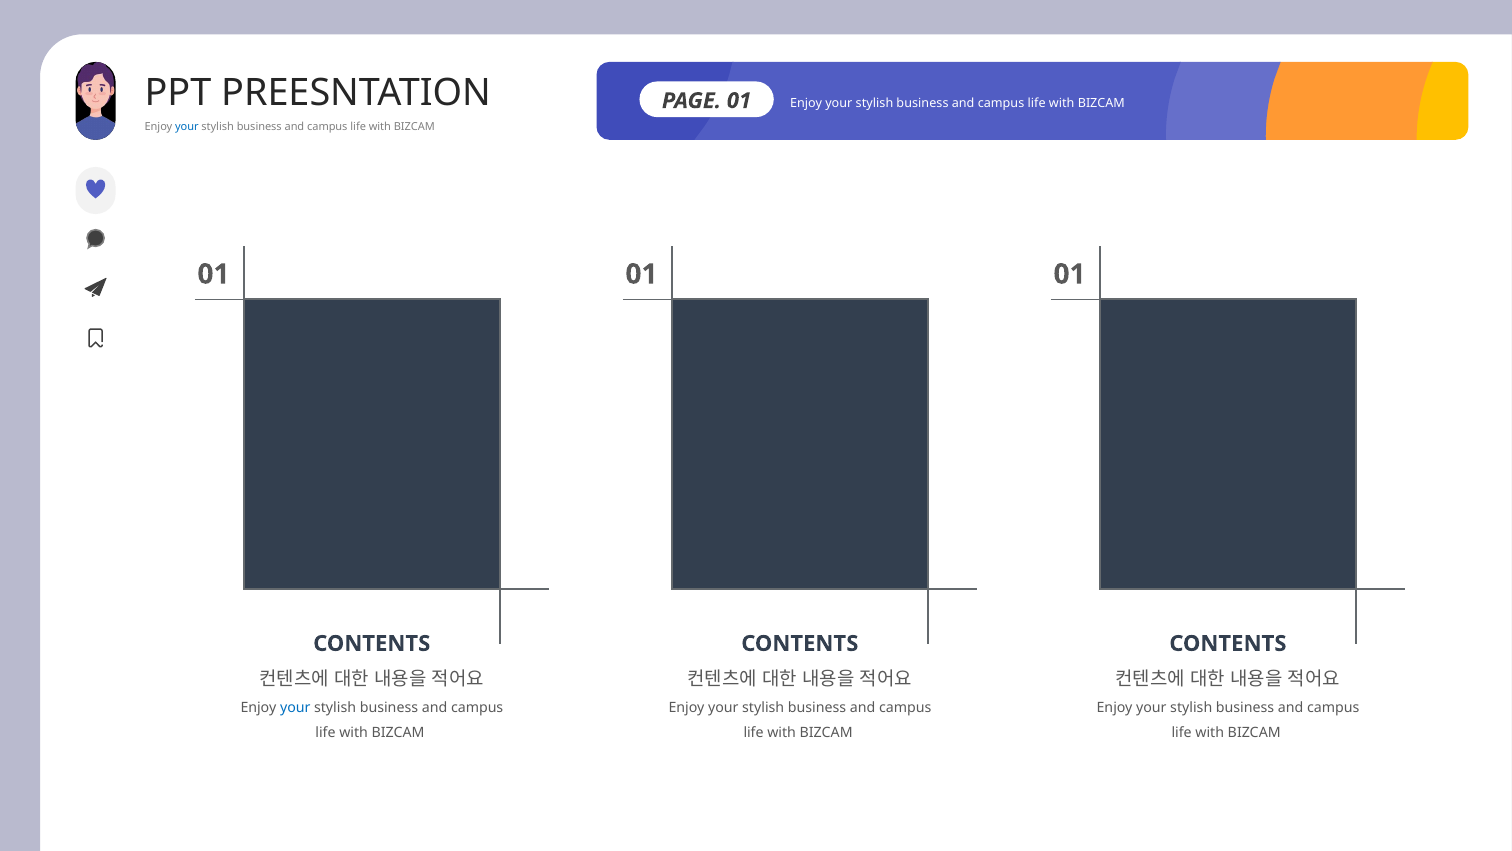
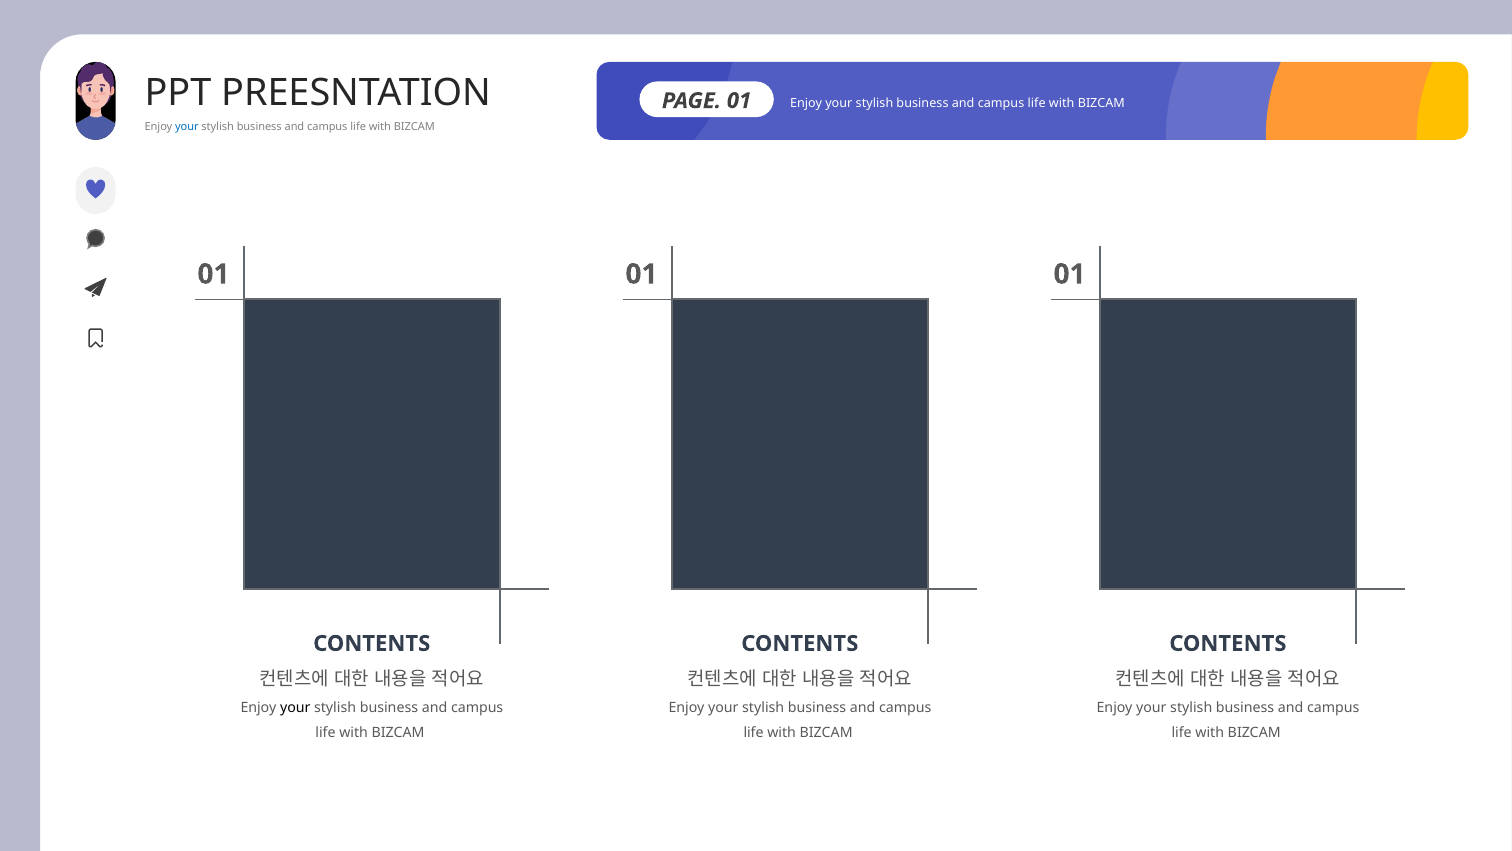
your colour: blue -> black (295, 707)
